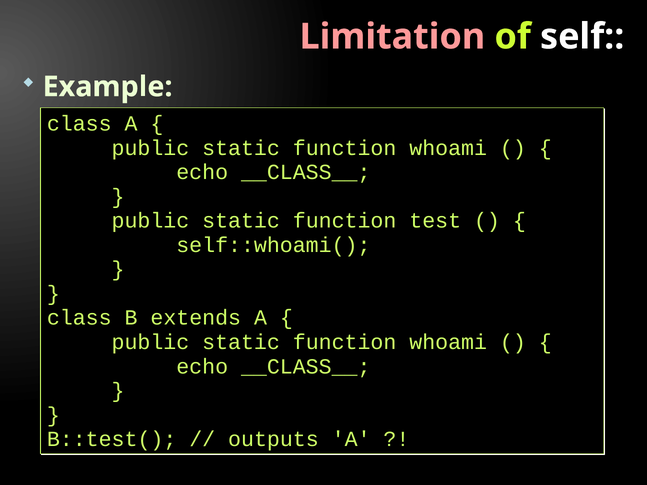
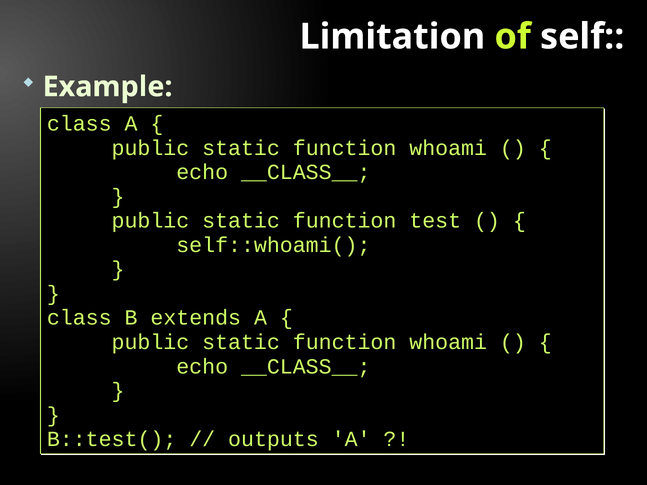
Limitation colour: pink -> white (392, 37)
